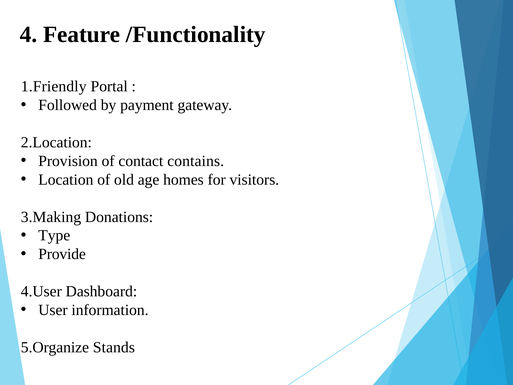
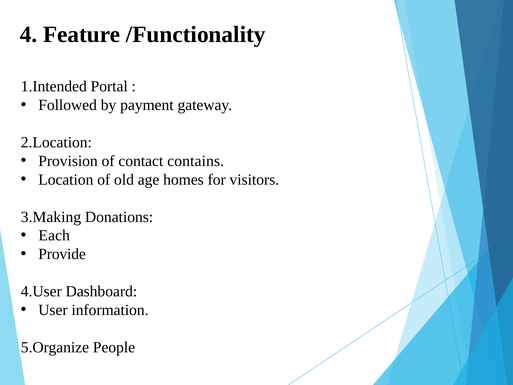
1.Friendly: 1.Friendly -> 1.Intended (54, 86)
Type: Type -> Each (54, 235)
Stands: Stands -> People (114, 347)
